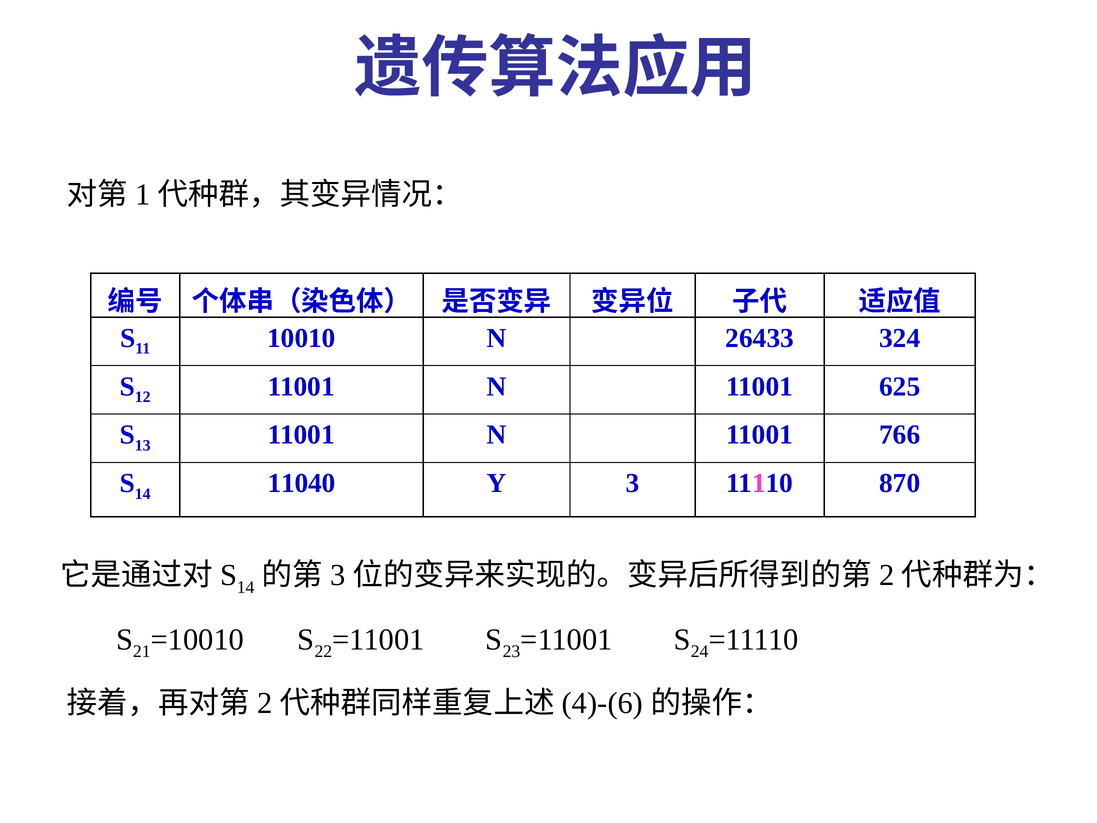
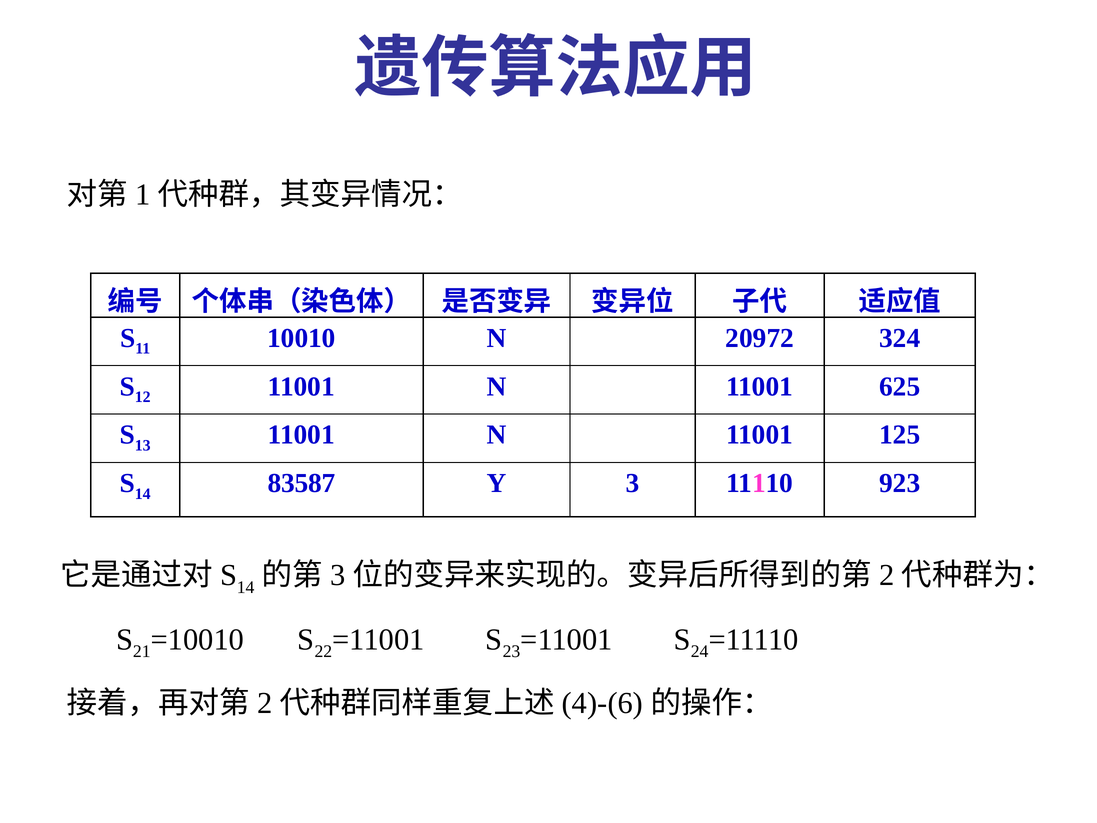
26433: 26433 -> 20972 (760, 338)
766: 766 -> 125 (900, 435)
11040: 11040 -> 83587 (302, 483)
870: 870 -> 923 (900, 483)
